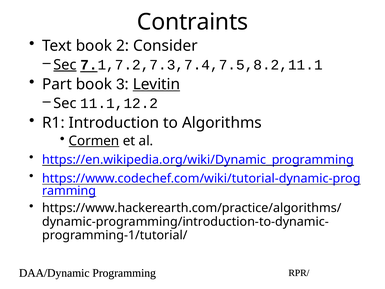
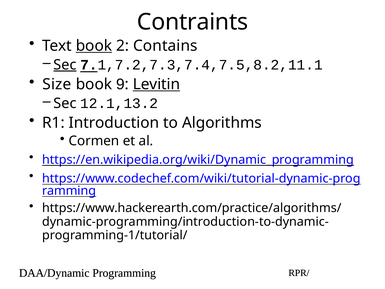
book underline: none -> present (94, 46)
Consider: Consider -> Contains (165, 46)
Part: Part -> Size (57, 84)
3: 3 -> 9 (120, 84)
11.1,12.2: 11.1,12.2 -> 12.1,13.2 (119, 103)
Cormen underline: present -> none (94, 141)
